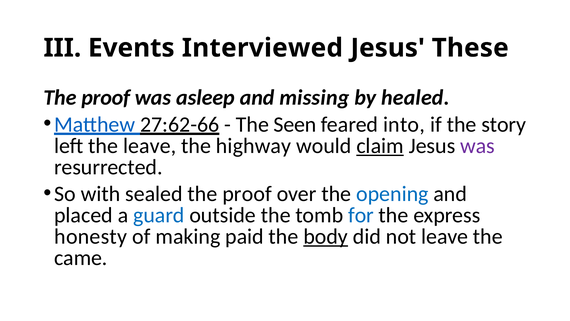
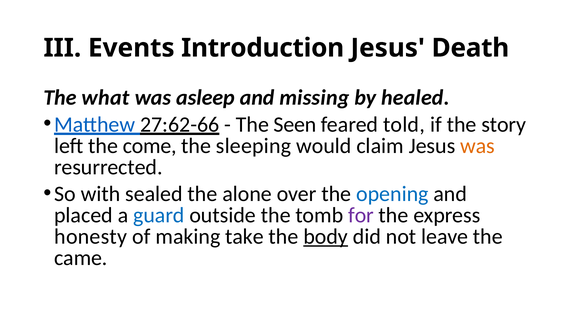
Interviewed: Interviewed -> Introduction (263, 48)
These: These -> Death (470, 48)
proof: proof -> what (106, 97)
into: into -> told (404, 124)
the leave: leave -> come (150, 146)
highway: highway -> sleeping (254, 146)
claim underline: present -> none (380, 146)
was colour: purple -> orange (478, 146)
sealed the proof: proof -> alone (247, 194)
for colour: blue -> purple (361, 215)
paid: paid -> take (245, 236)
